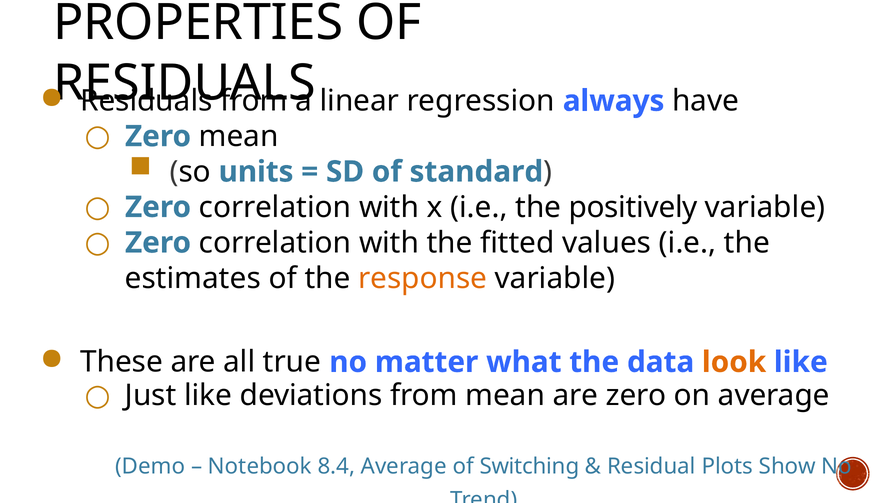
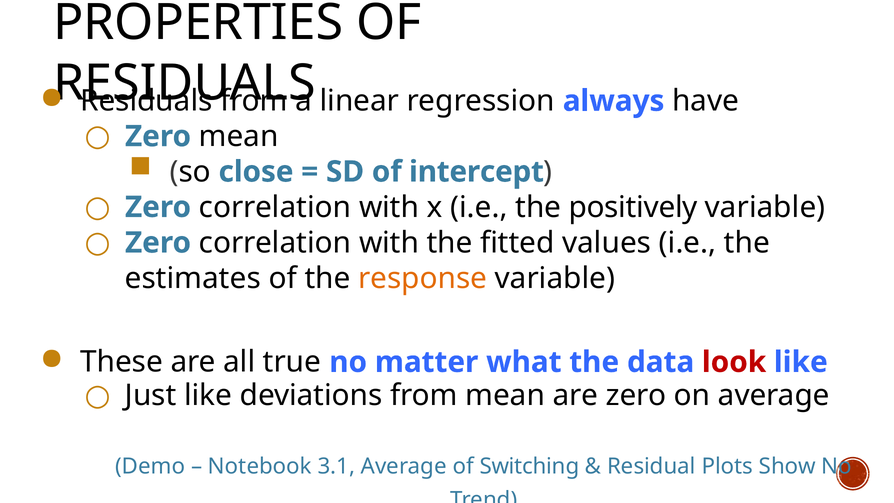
units: units -> close (256, 172)
standard: standard -> intercept (477, 172)
look colour: orange -> red (734, 362)
8.4: 8.4 -> 3.1 (336, 466)
